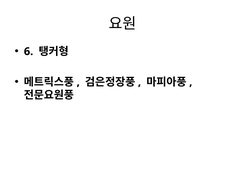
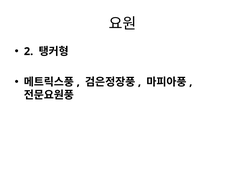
6: 6 -> 2 (29, 51)
